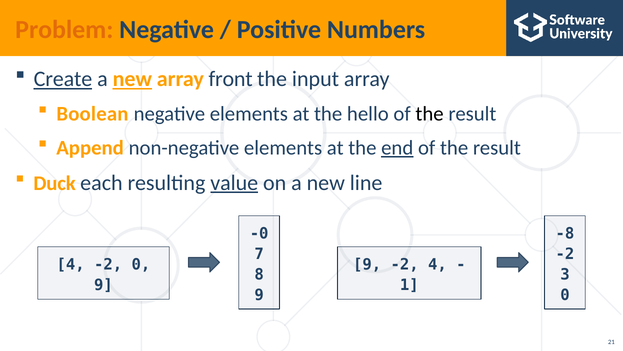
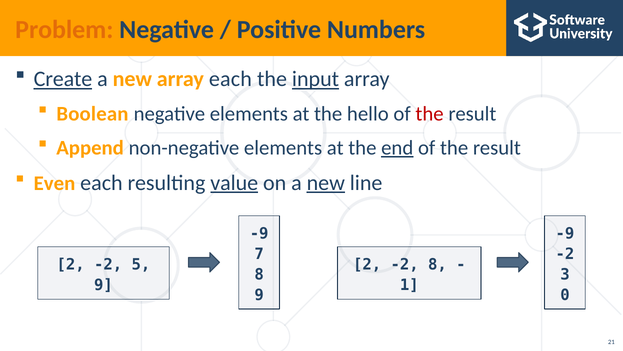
new underline: present -> none (132, 79)
array front: front -> each (230, 79)
input underline: none -> present (316, 79)
the colour: black -> red (430, 114)
Duck: Duck -> Even (54, 183)
new underline: none -> present (326, 183)
-0: -0 -> -9 (259, 233)
-8: -8 -> -9 (565, 233)
4: 4 -> 2 (71, 264)
-2 0: 0 -> 5 (141, 264)
9: 9 -> 2 (367, 264)
-2 4: 4 -> 8 (437, 264)
